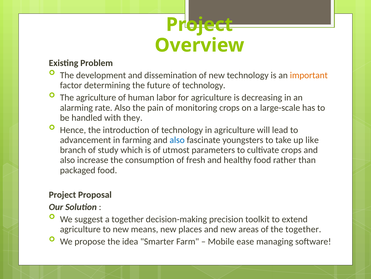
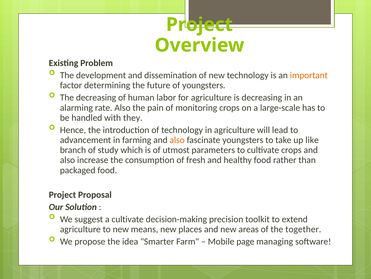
future of technology: technology -> youngsters (204, 85)
The agriculture: agriculture -> decreasing (96, 97)
also colour: blue -> orange (177, 140)
a together: together -> cultivate (128, 219)
ease: ease -> page (245, 241)
